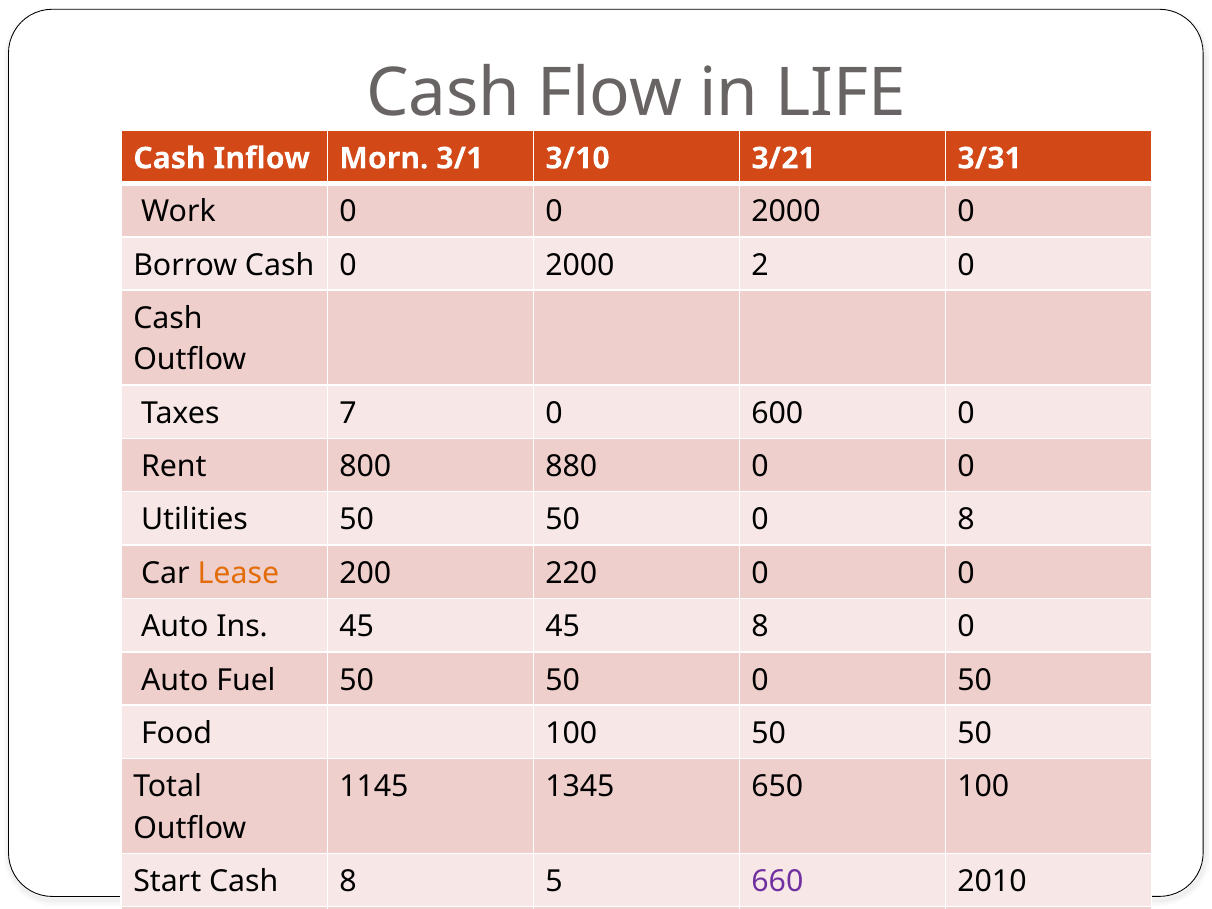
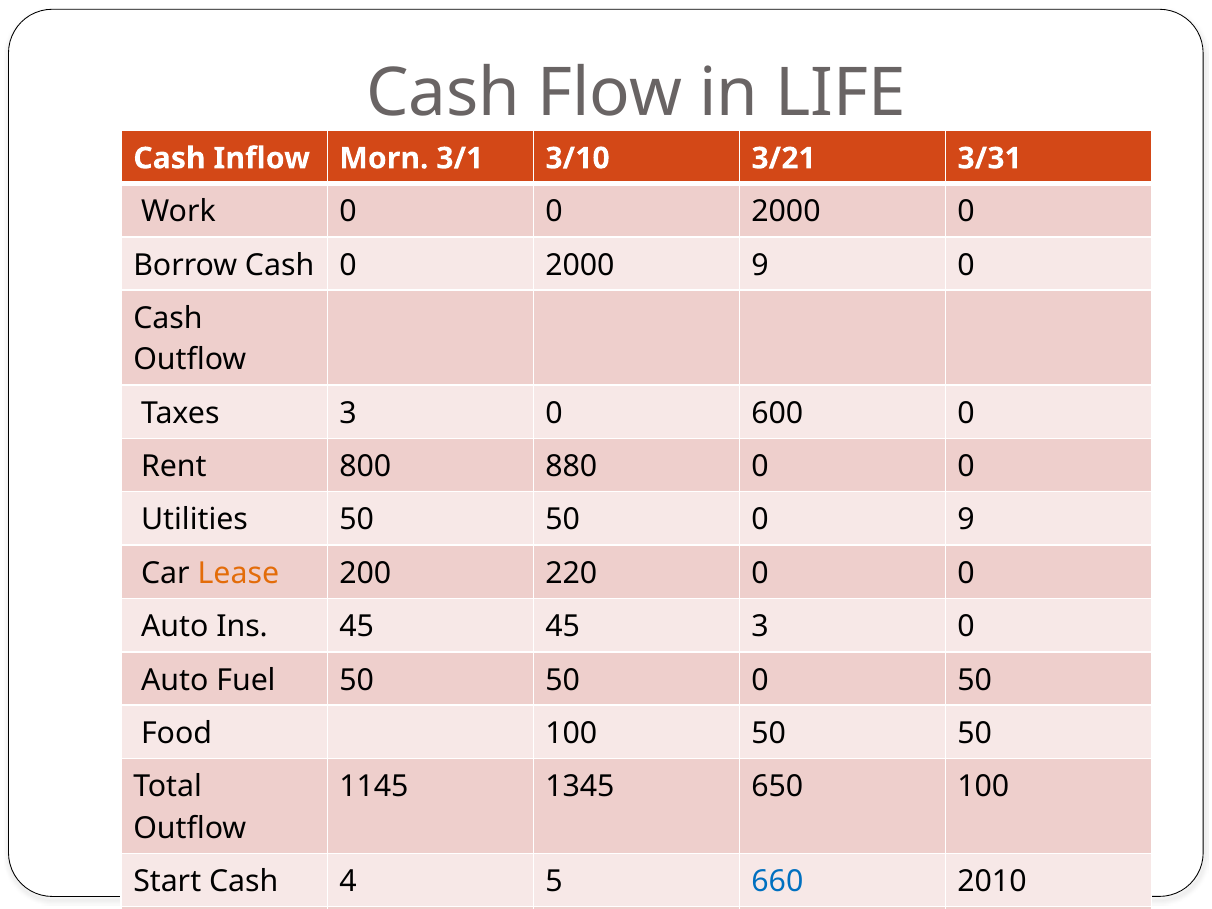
2000 2: 2 -> 9 (760, 265)
Taxes 7: 7 -> 3 (348, 413)
0 8: 8 -> 9 (966, 520)
45 8: 8 -> 3 (760, 627)
Cash 8: 8 -> 4 (348, 882)
660 colour: purple -> blue (777, 882)
